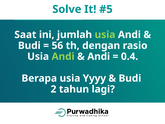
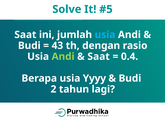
usia colour: light green -> light blue (105, 35)
56: 56 -> 43 (57, 46)
Andi: Andi -> Saat (99, 56)
